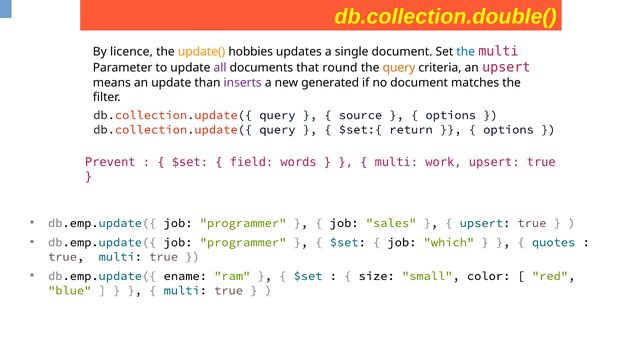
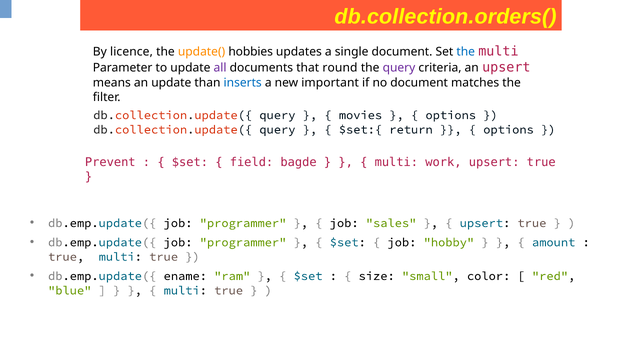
db.collection.double(: db.collection.double( -> db.collection.orders( (445, 17)
query colour: orange -> purple (399, 68)
inserts colour: purple -> blue (243, 83)
generated: generated -> important (330, 83)
source: source -> movies (360, 115)
words: words -> bagde (299, 162)
which: which -> hobby (449, 242)
quotes: quotes -> amount (554, 242)
